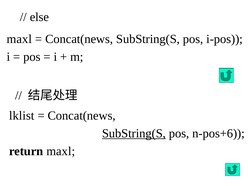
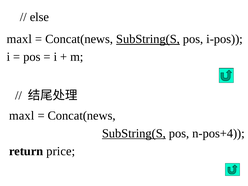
SubString(S underline: none -> present (148, 39)
lklist: lklist -> maxl (22, 116)
n-pos+6: n-pos+6 -> n-pos+4 (219, 133)
return maxl: maxl -> price (61, 151)
